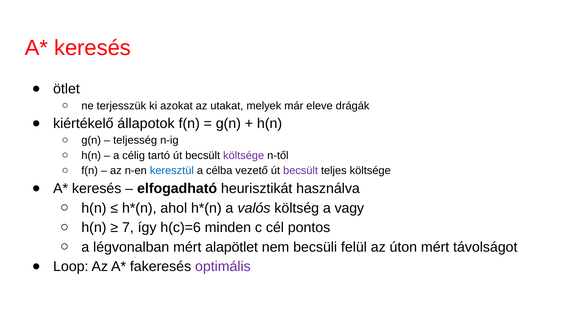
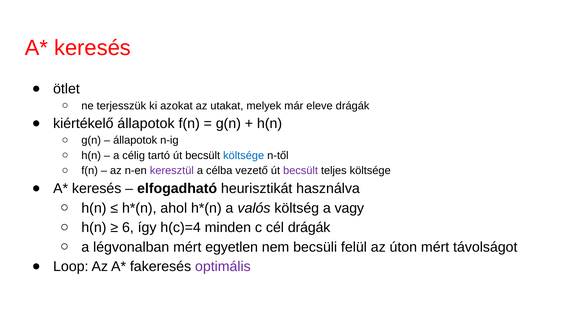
teljesség: teljesség -> állapotok (135, 140)
költsége colour: purple -> blue (244, 155)
keresztül colour: blue -> purple (172, 171)
7: 7 -> 6 (128, 227)
h(c)=6: h(c)=6 -> h(c)=4 (181, 227)
cél pontos: pontos -> drágák (309, 227)
alapötlet: alapötlet -> egyetlen (232, 247)
